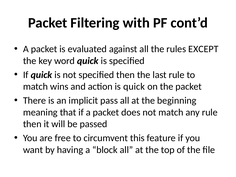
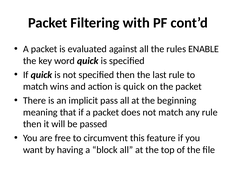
EXCEPT: EXCEPT -> ENABLE (204, 49)
